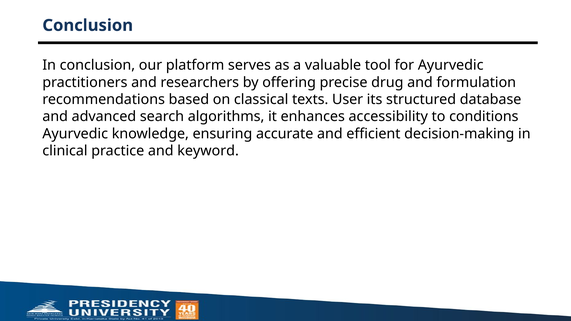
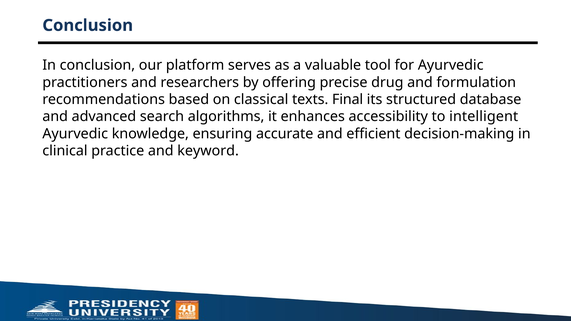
User: User -> Final (348, 99)
conditions: conditions -> intelligent (484, 117)
